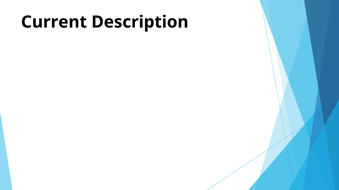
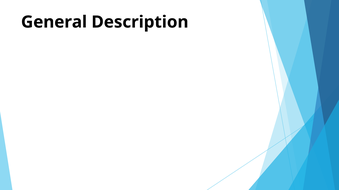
Current: Current -> General (54, 22)
